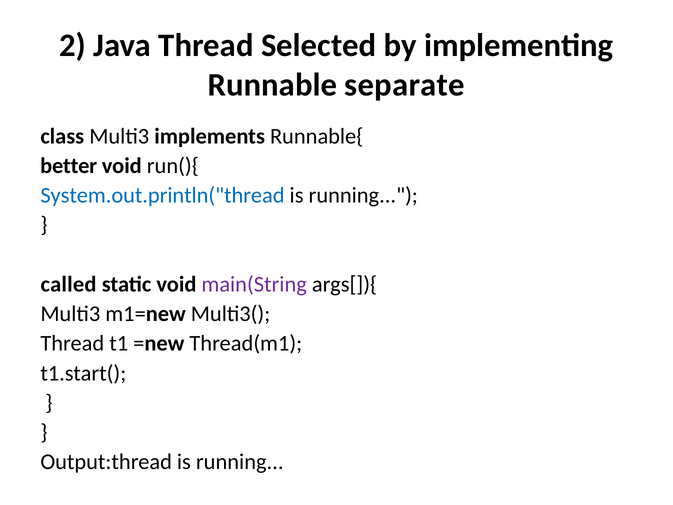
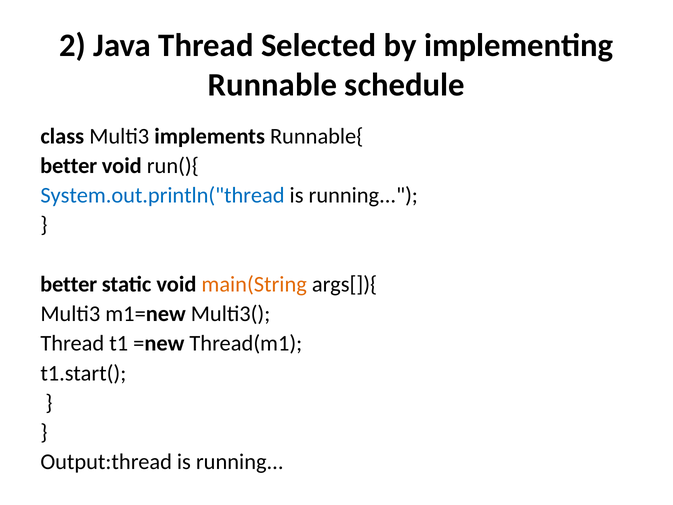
separate: separate -> schedule (405, 85)
called: called -> better (69, 284)
main(String colour: purple -> orange (254, 284)
